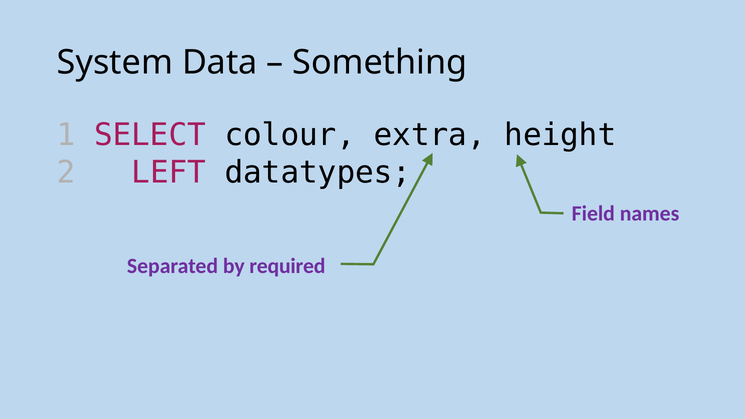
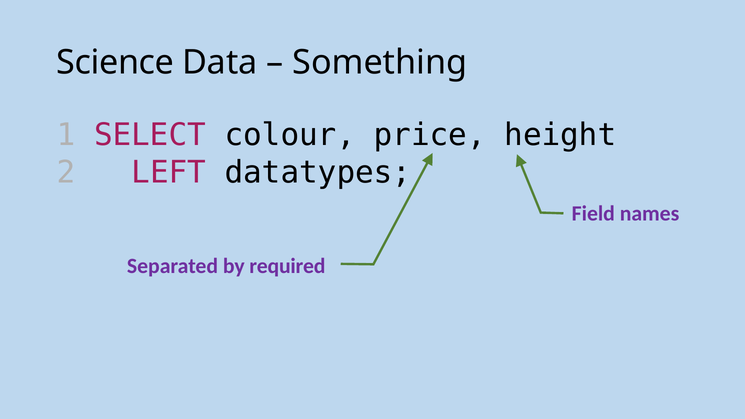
System: System -> Science (115, 63)
extra: extra -> price (430, 135)
